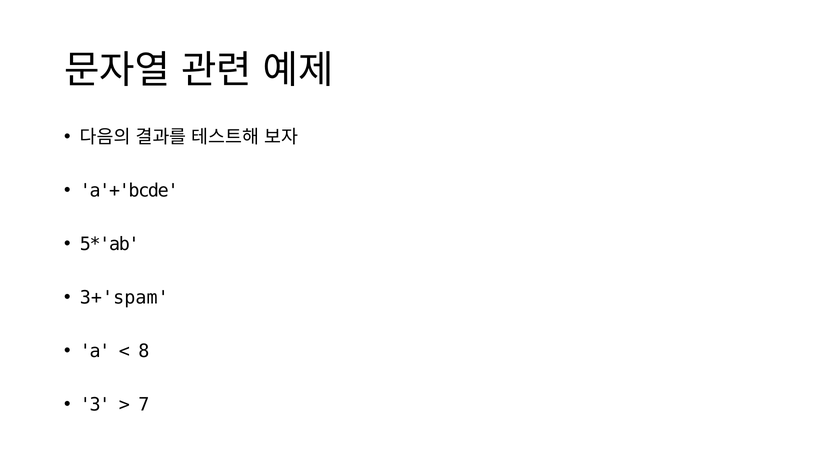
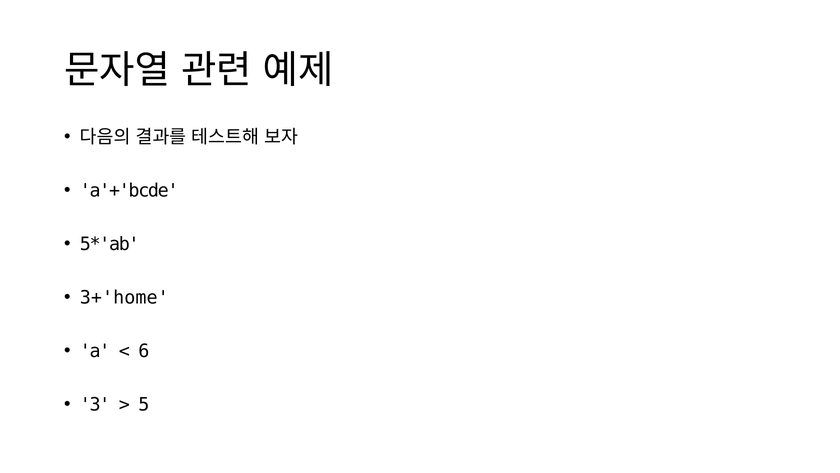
3+'spam: 3+'spam -> 3+'home (124, 297)
8: 8 -> 6 (144, 351)
7: 7 -> 5 (144, 404)
